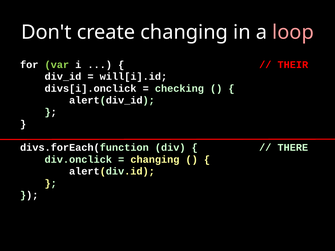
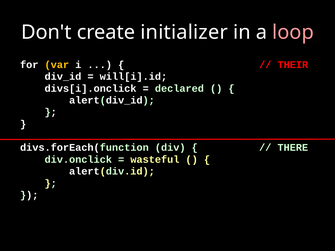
create changing: changing -> initializer (184, 32)
var colour: light green -> yellow (57, 65)
checking: checking -> declared (179, 88)
changing: changing -> wasteful (155, 160)
